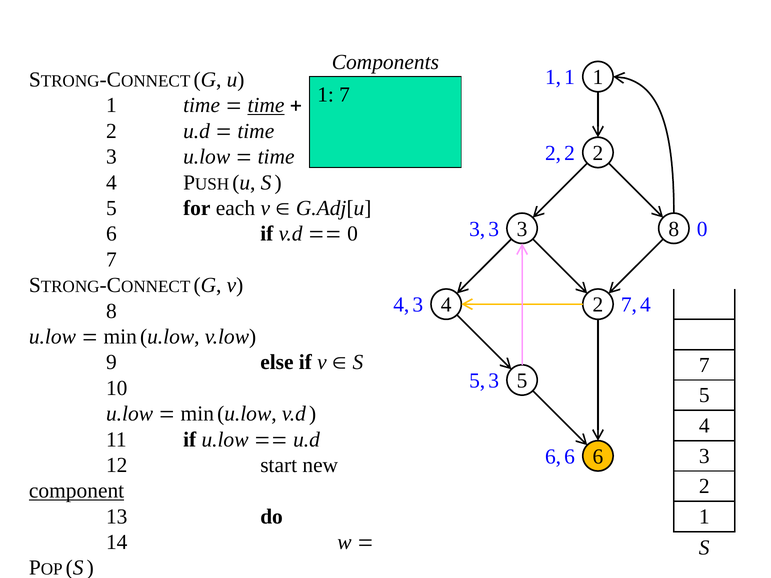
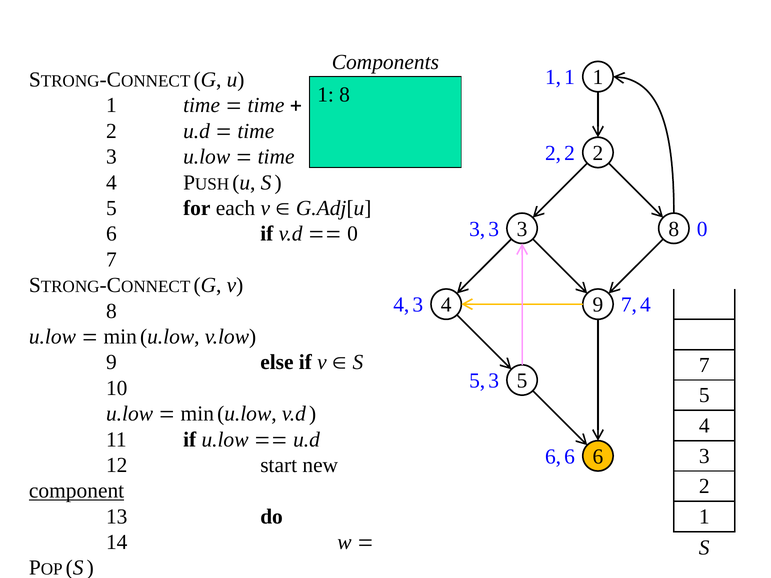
1 7: 7 -> 8 (345, 95)
time underline: present -> none (266, 105)
4 2: 2 -> 9 (598, 305)
